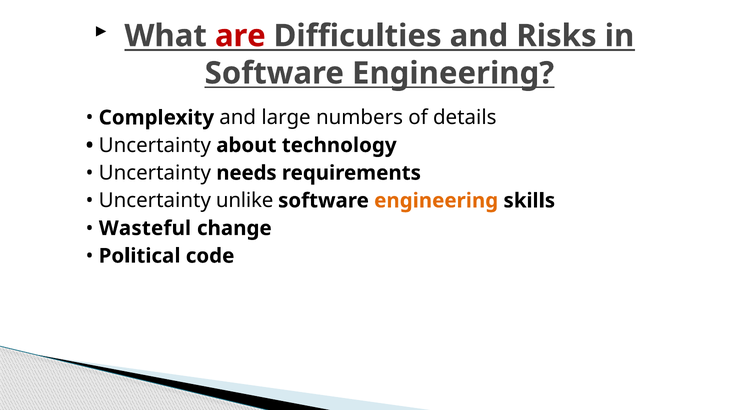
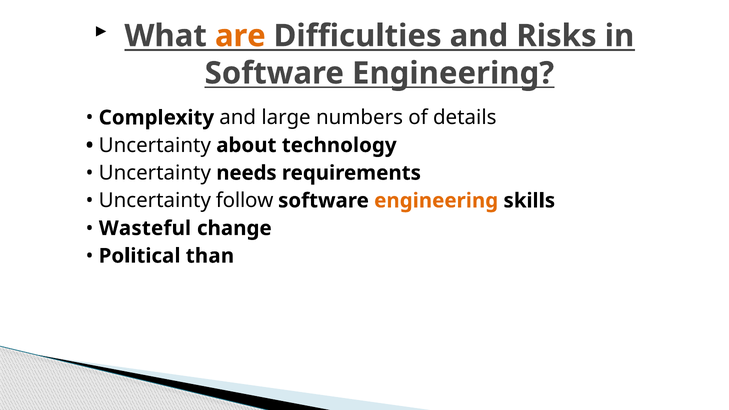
are colour: red -> orange (240, 36)
unlike: unlike -> follow (245, 201)
code: code -> than (210, 256)
